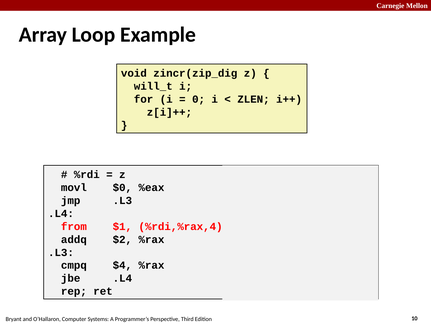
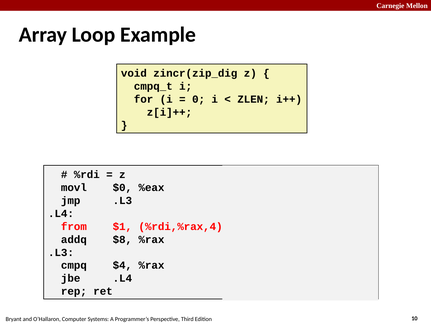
will_t: will_t -> cmpq_t (153, 86)
$2: $2 -> $8 (122, 239)
